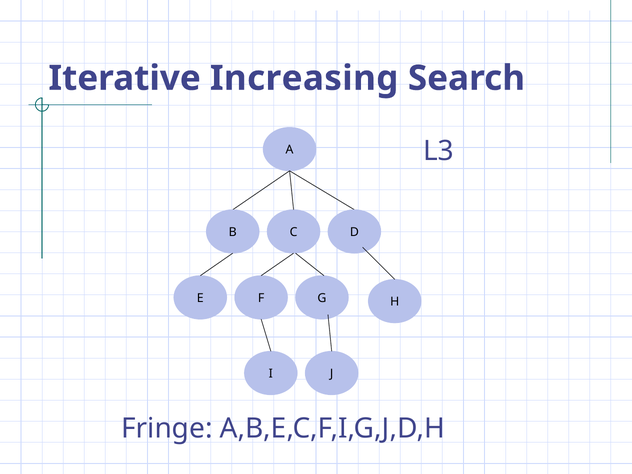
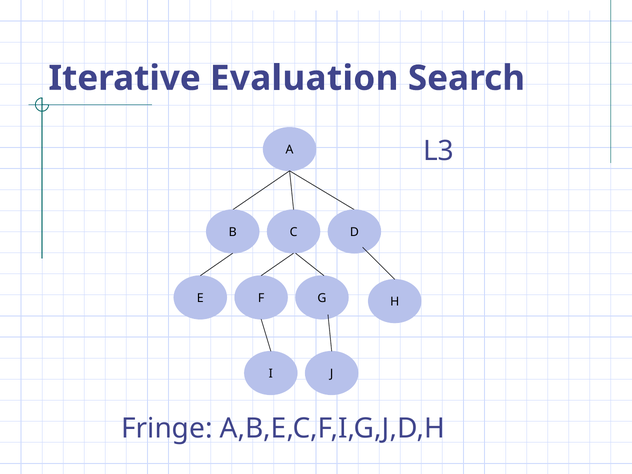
Increasing: Increasing -> Evaluation (304, 78)
